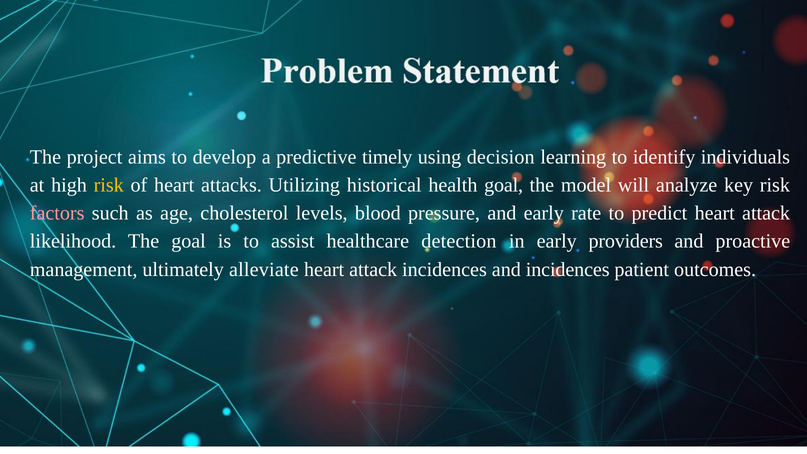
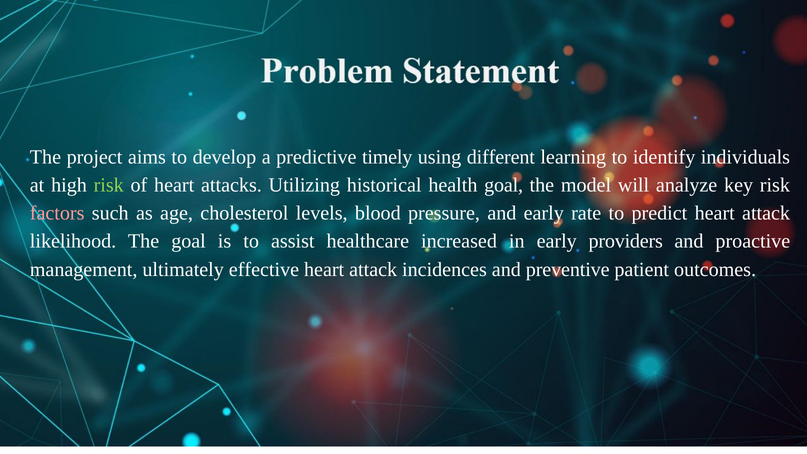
decision: decision -> different (501, 157)
risk colour: yellow -> light green (109, 185)
detection: detection -> increased (459, 241)
alleviate: alleviate -> effective (264, 269)
and incidences: incidences -> preventive (568, 269)
